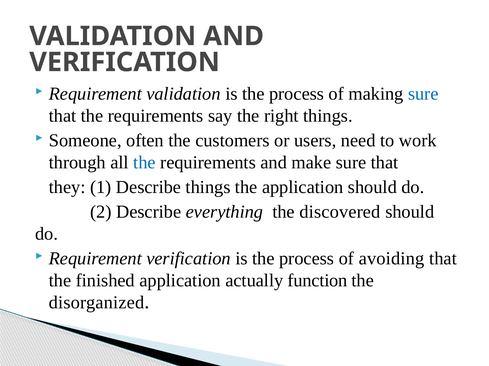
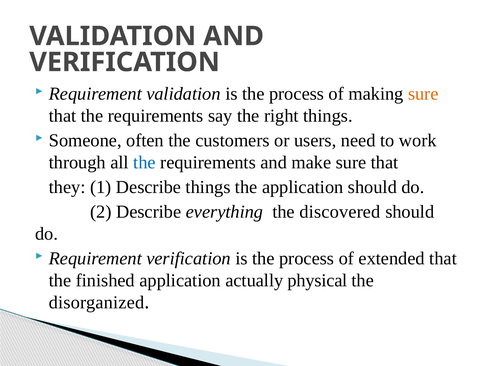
sure colour: blue -> orange (423, 94)
avoiding: avoiding -> extended (392, 259)
function: function -> physical (317, 281)
